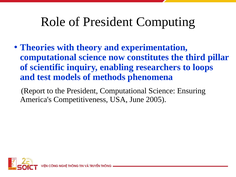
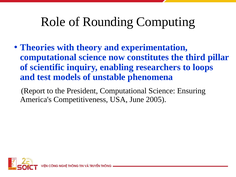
of President: President -> Rounding (108, 22)
methods: methods -> unstable (109, 77)
